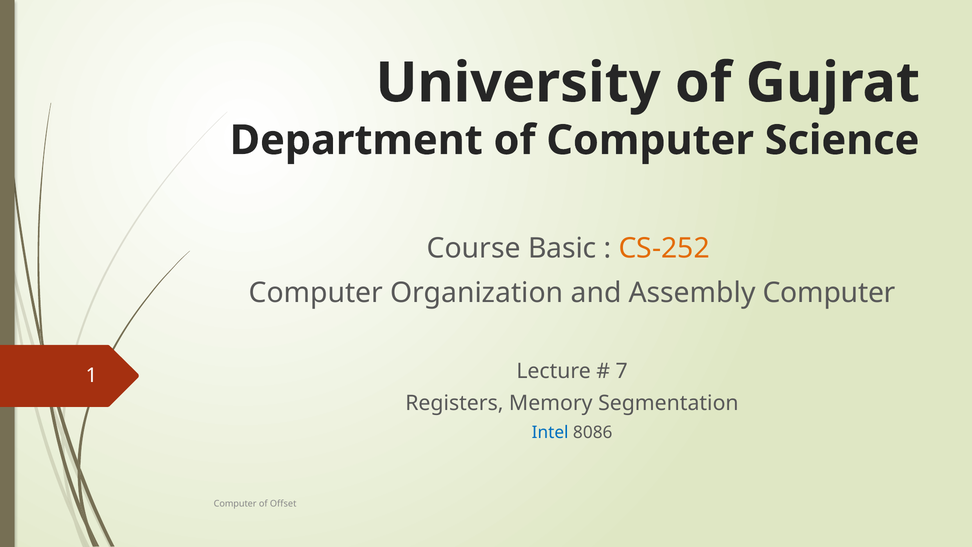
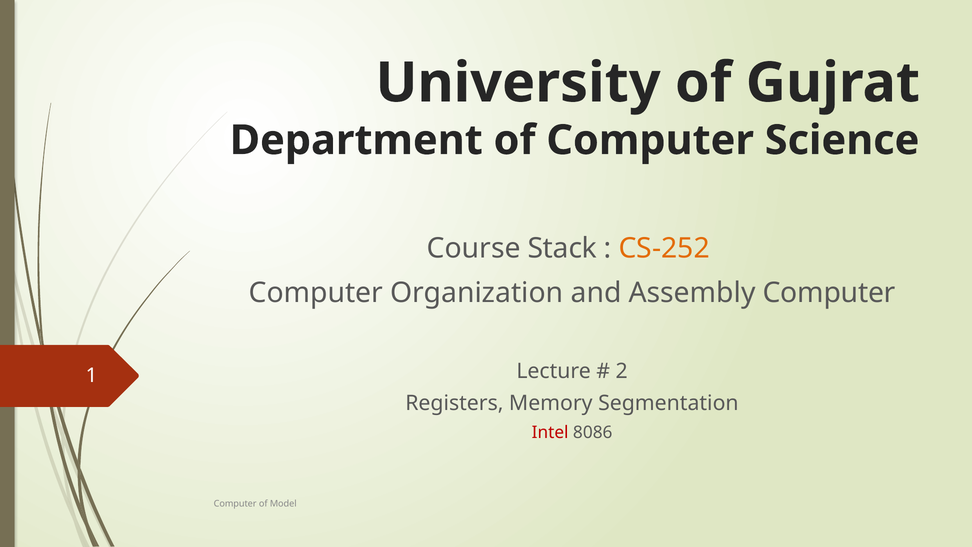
Basic: Basic -> Stack (562, 248)
7: 7 -> 2 (622, 371)
Intel colour: blue -> red (550, 432)
Offset: Offset -> Model (283, 504)
